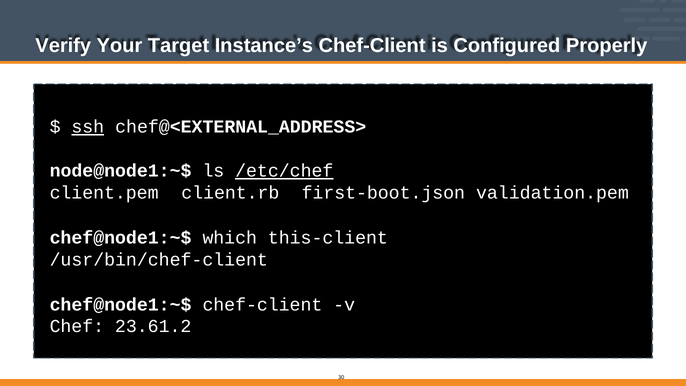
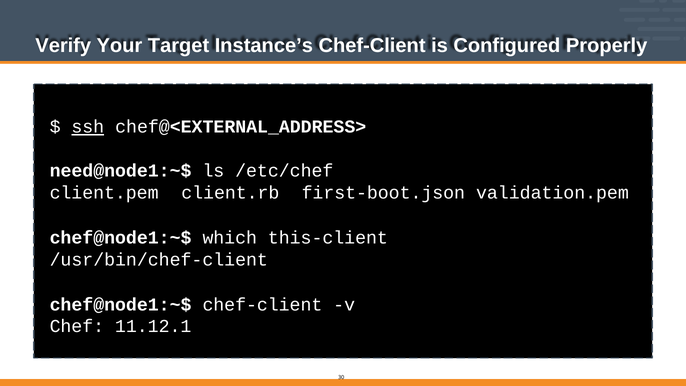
node@node1:~$: node@node1:~$ -> need@node1:~$ (121, 171)
/etc/chef underline: present -> none (284, 171)
23.61.2: 23.61.2 -> 11.12.1 (153, 326)
